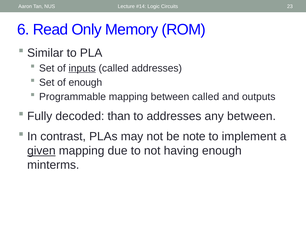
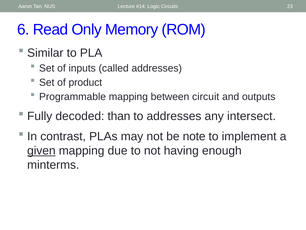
inputs underline: present -> none (82, 68)
of enough: enough -> product (85, 82)
between called: called -> circuit (206, 97)
any between: between -> intersect (251, 116)
